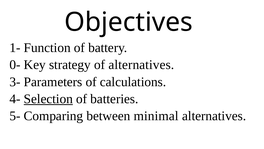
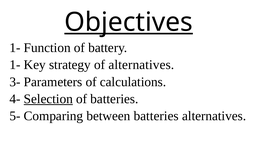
Objectives underline: none -> present (129, 22)
0-: 0- -> 1- (15, 65)
between minimal: minimal -> batteries (156, 116)
